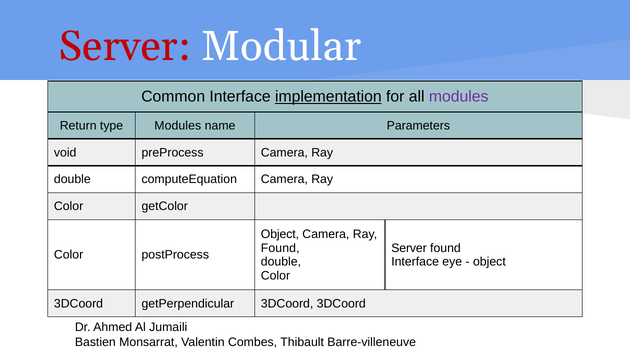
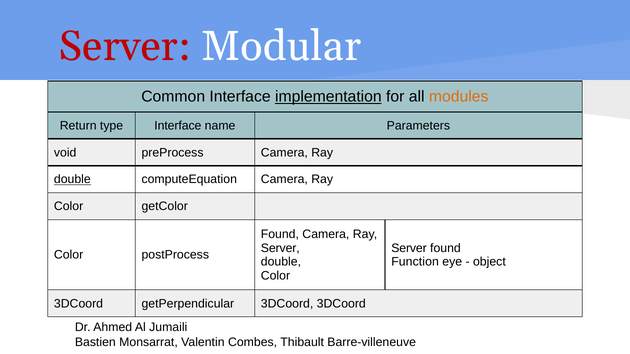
modules colour: purple -> orange (459, 97)
type Modules: Modules -> Interface (178, 126)
double underline: none -> present (72, 180)
Object: Object -> Found (280, 235)
Found: Found -> Server (280, 248)
Interface: Interface -> Function (415, 262)
